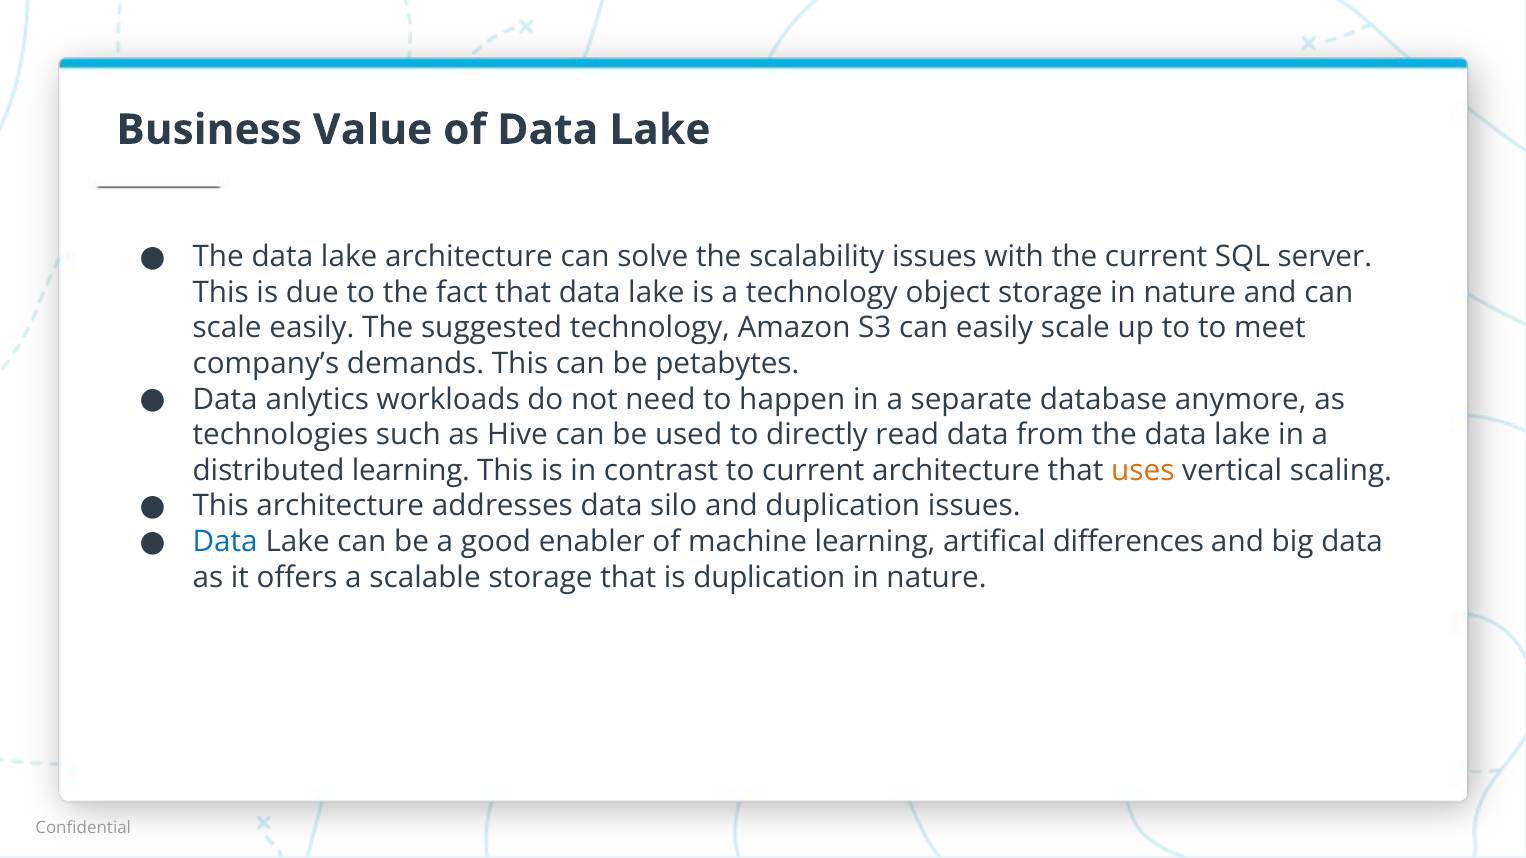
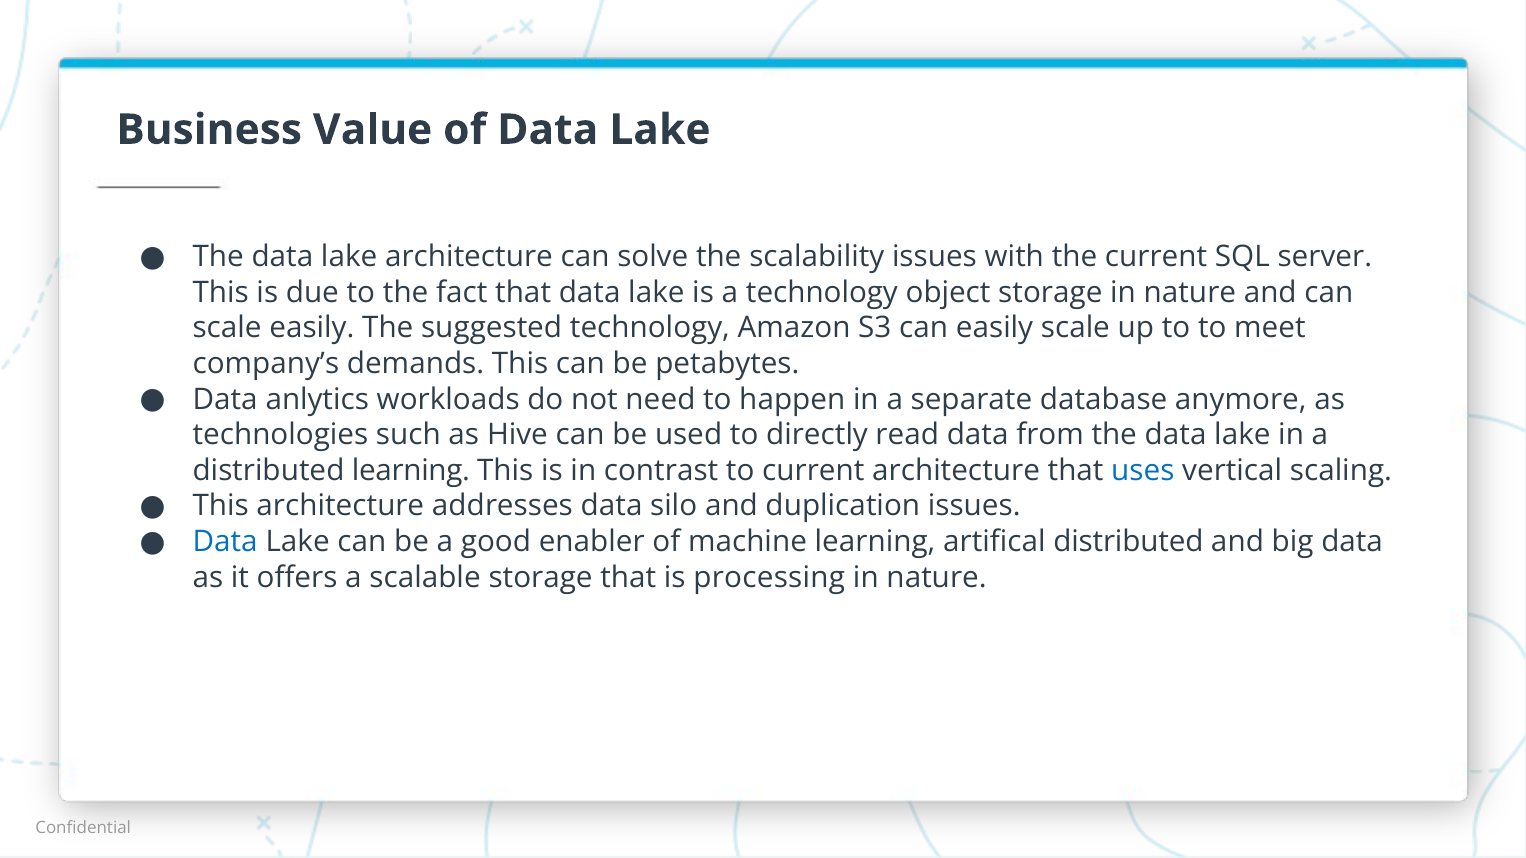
uses colour: orange -> blue (1143, 471)
artifical differences: differences -> distributed (1128, 542)
is duplication: duplication -> processing (769, 578)
